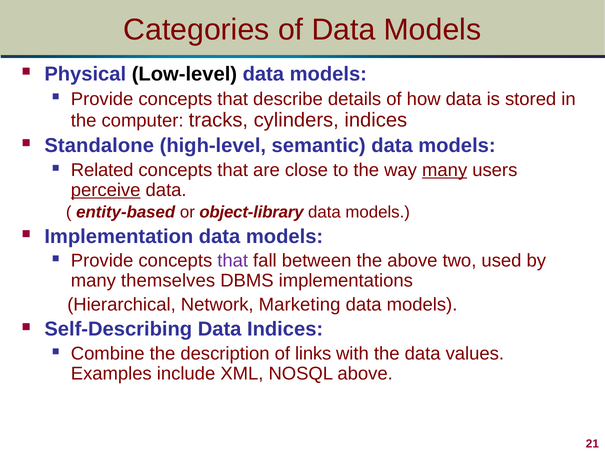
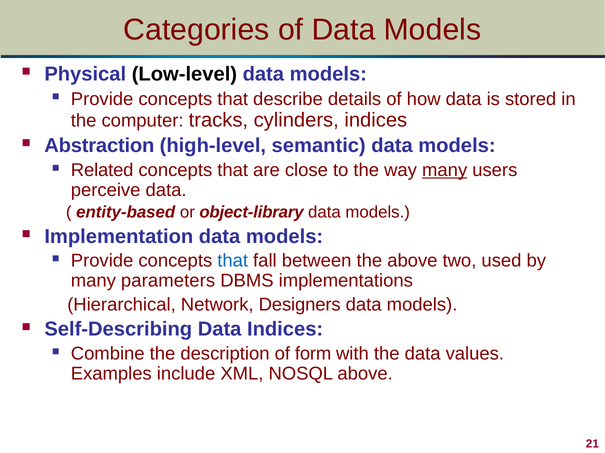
Standalone: Standalone -> Abstraction (99, 146)
perceive underline: present -> none (106, 190)
that colour: purple -> blue (233, 261)
themselves: themselves -> parameters (168, 281)
Marketing: Marketing -> Designers (300, 305)
links: links -> form (313, 354)
